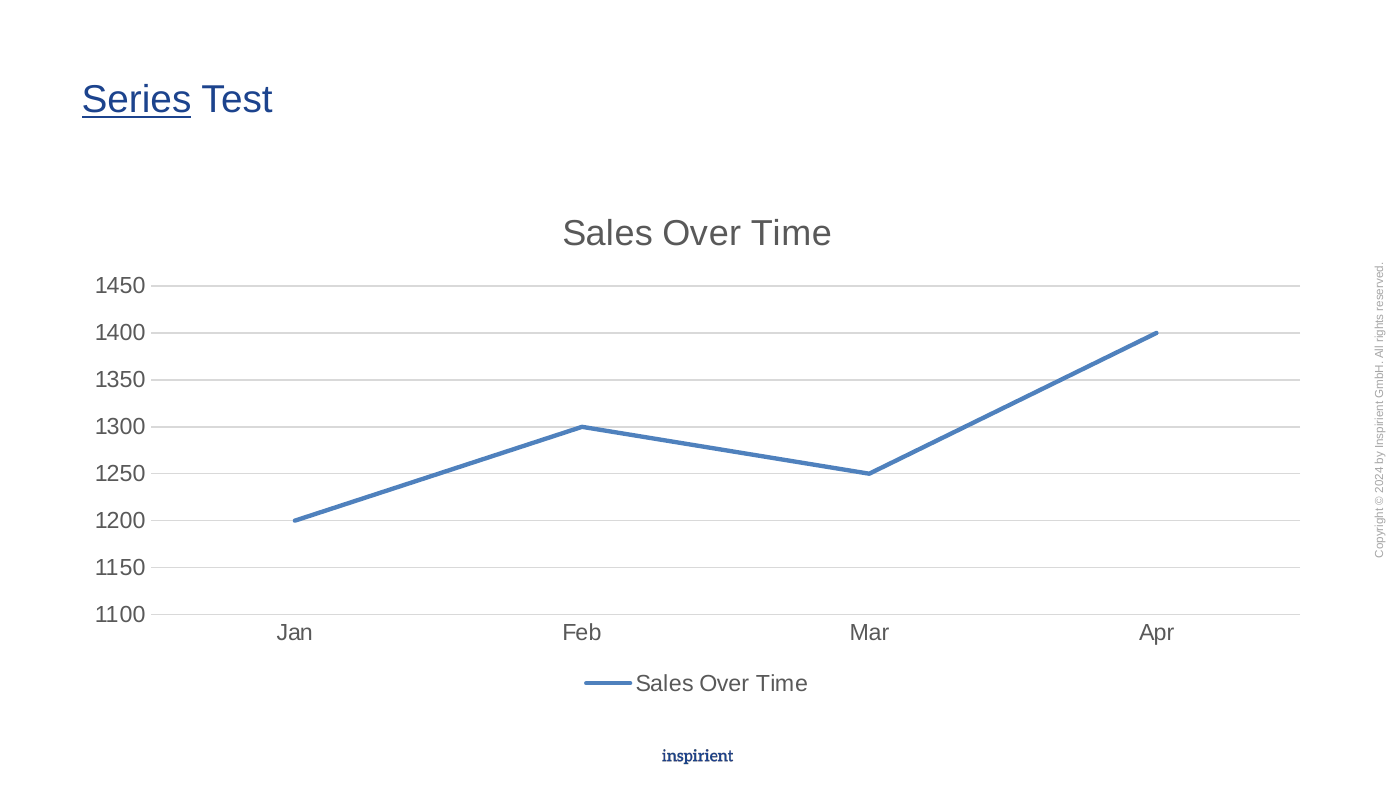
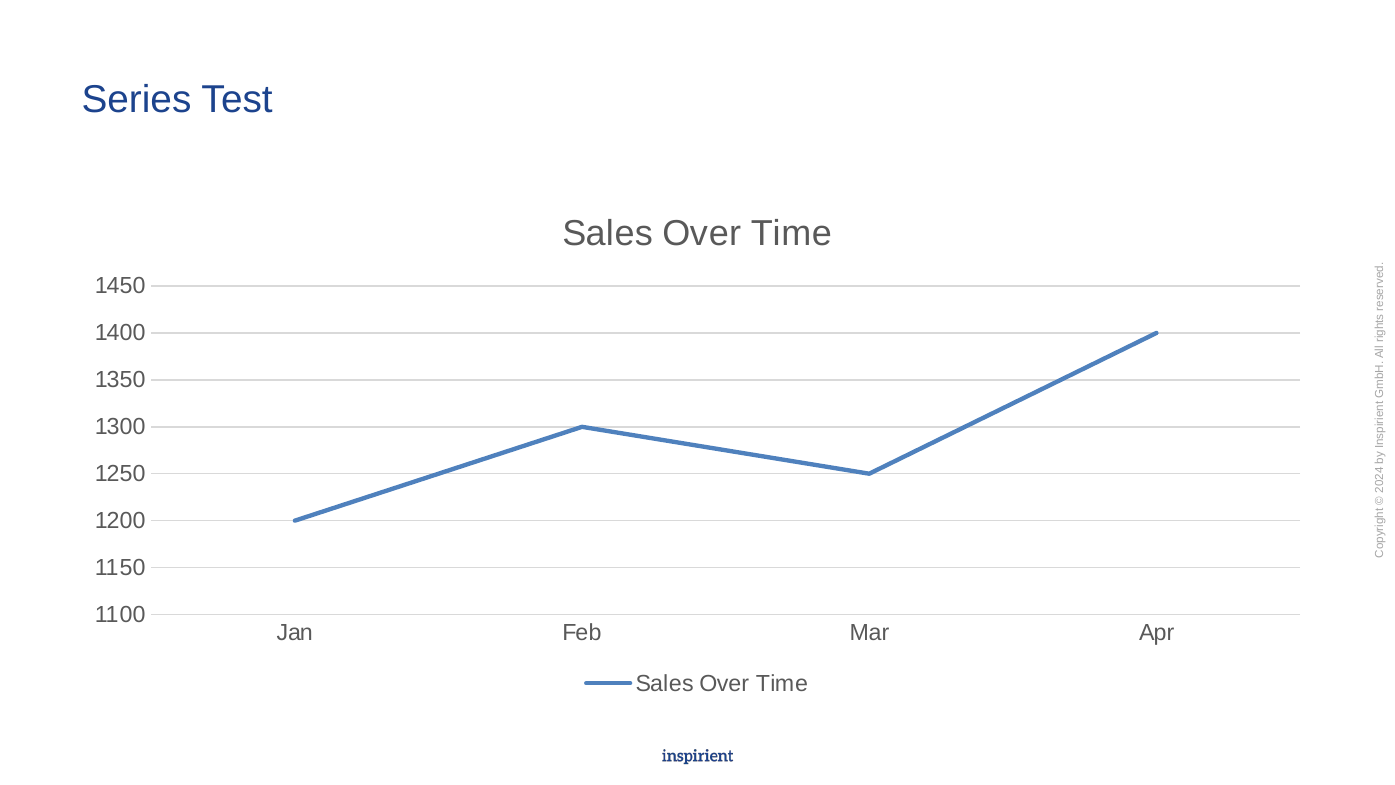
Series underline: present -> none (137, 100)
